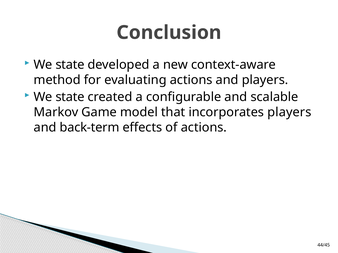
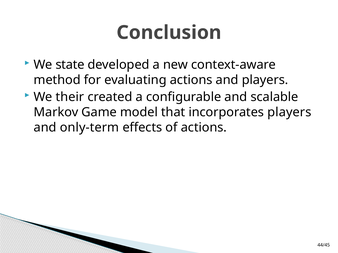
state: state -> their (70, 97)
back-term: back-term -> only-term (89, 128)
